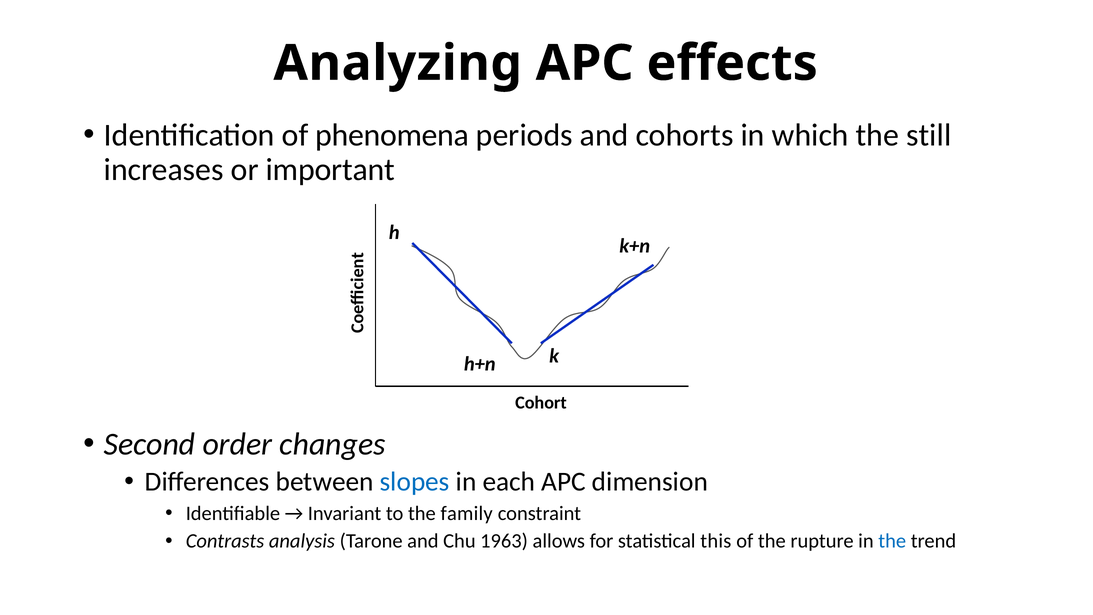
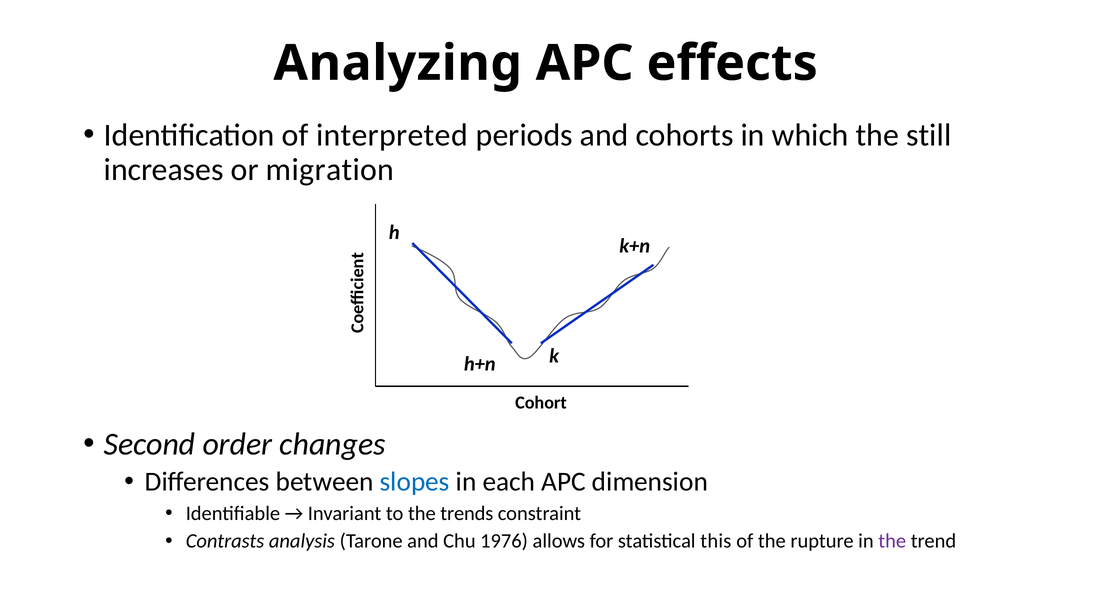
phenomena: phenomena -> interpreted (392, 135)
important: important -> migration (330, 169)
family: family -> trends (467, 513)
1963: 1963 -> 1976 (504, 541)
the colour: blue -> purple (892, 541)
